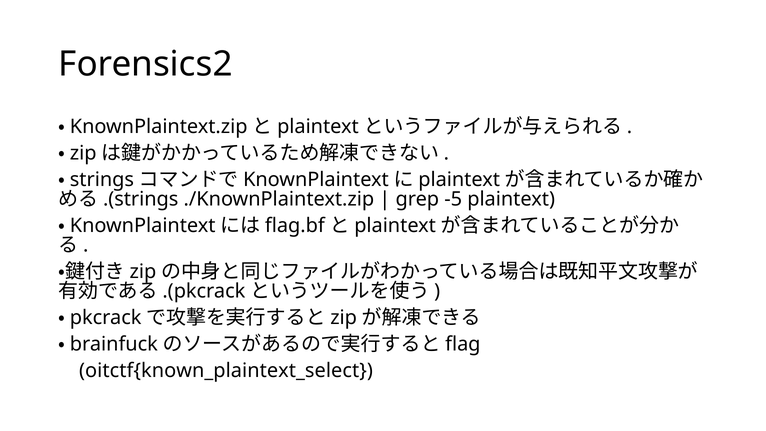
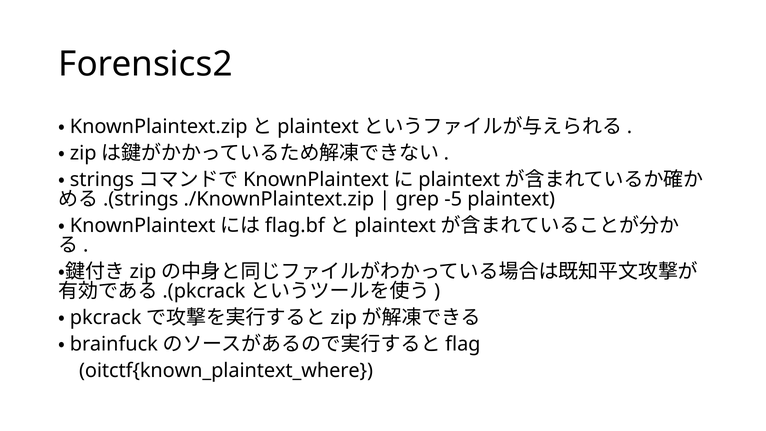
oitctf{known_plaintext_select: oitctf{known_plaintext_select -> oitctf{known_plaintext_where (226, 371)
